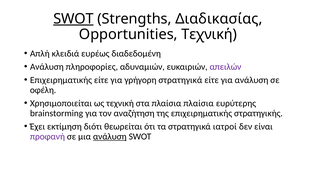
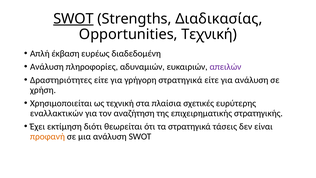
κλειδιά: κλειδιά -> έκβαση (65, 53)
Επιχειρηματικής: Επιχειρηματικής -> Δραστηριότητες (61, 80)
οφέλη: οφέλη -> χρήση (43, 90)
πλαίσια πλαίσια: πλαίσια -> σχετικές (199, 103)
brainstorming: brainstorming -> εναλλακτικών (57, 113)
ιατροί: ιατροί -> τάσεις (225, 126)
προφανή colour: purple -> orange (47, 136)
ανάλυση underline: present -> none (110, 136)
